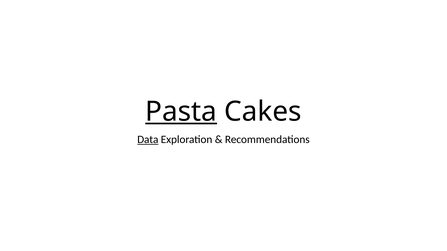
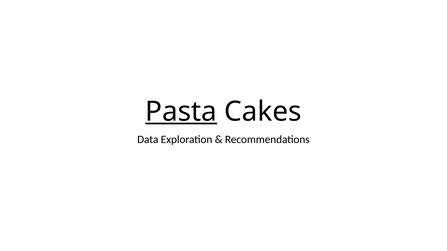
Data underline: present -> none (148, 140)
